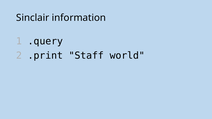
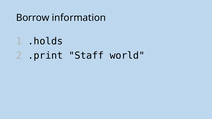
Sinclair: Sinclair -> Borrow (33, 18)
.query: .query -> .holds (45, 41)
